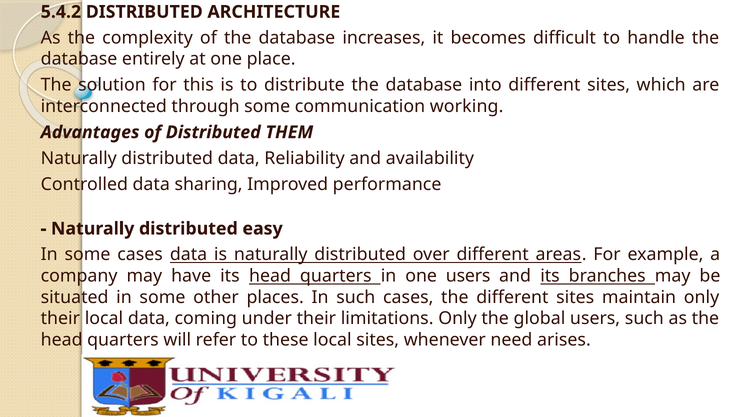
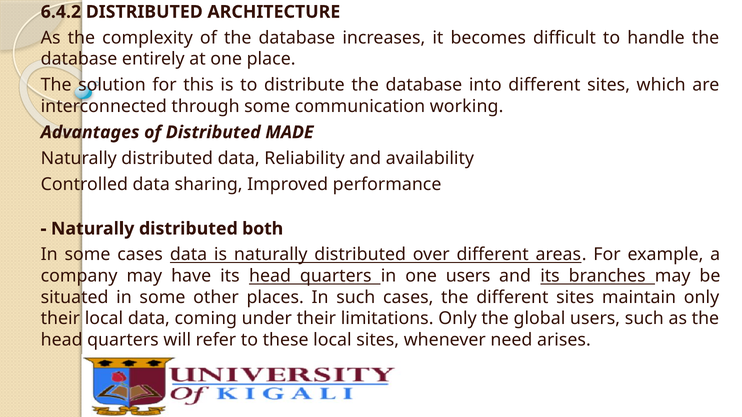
5.4.2: 5.4.2 -> 6.4.2 (61, 12)
THEM: THEM -> MADE (289, 132)
easy: easy -> both (263, 229)
